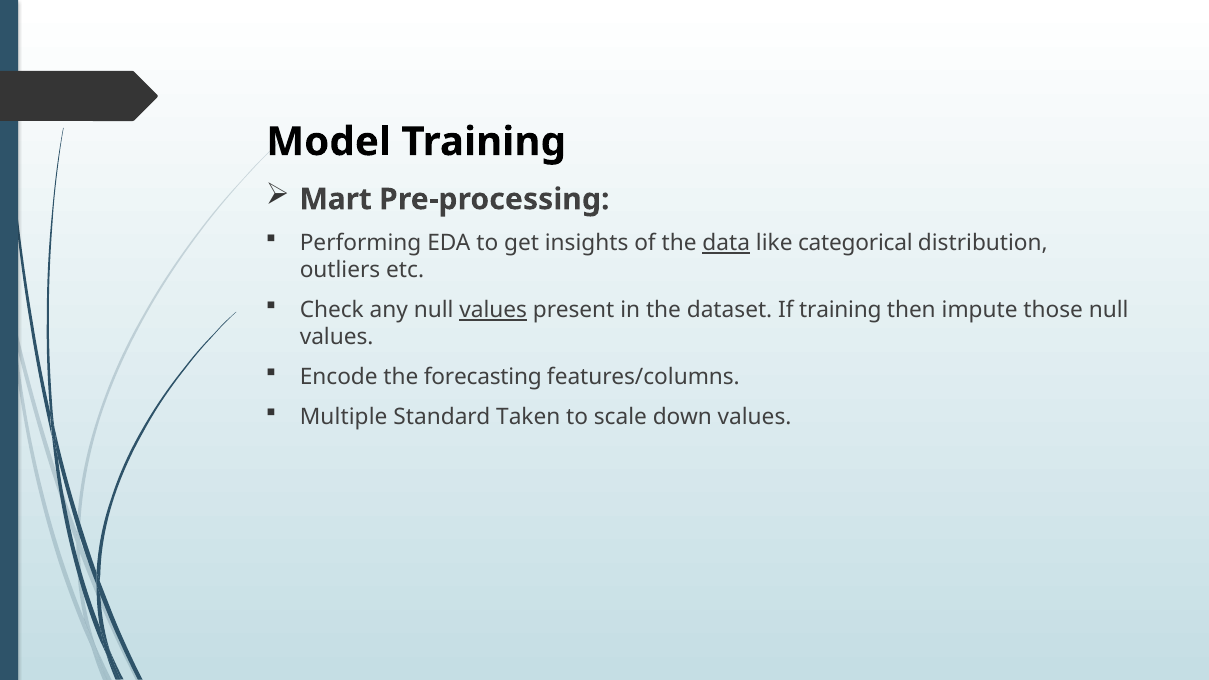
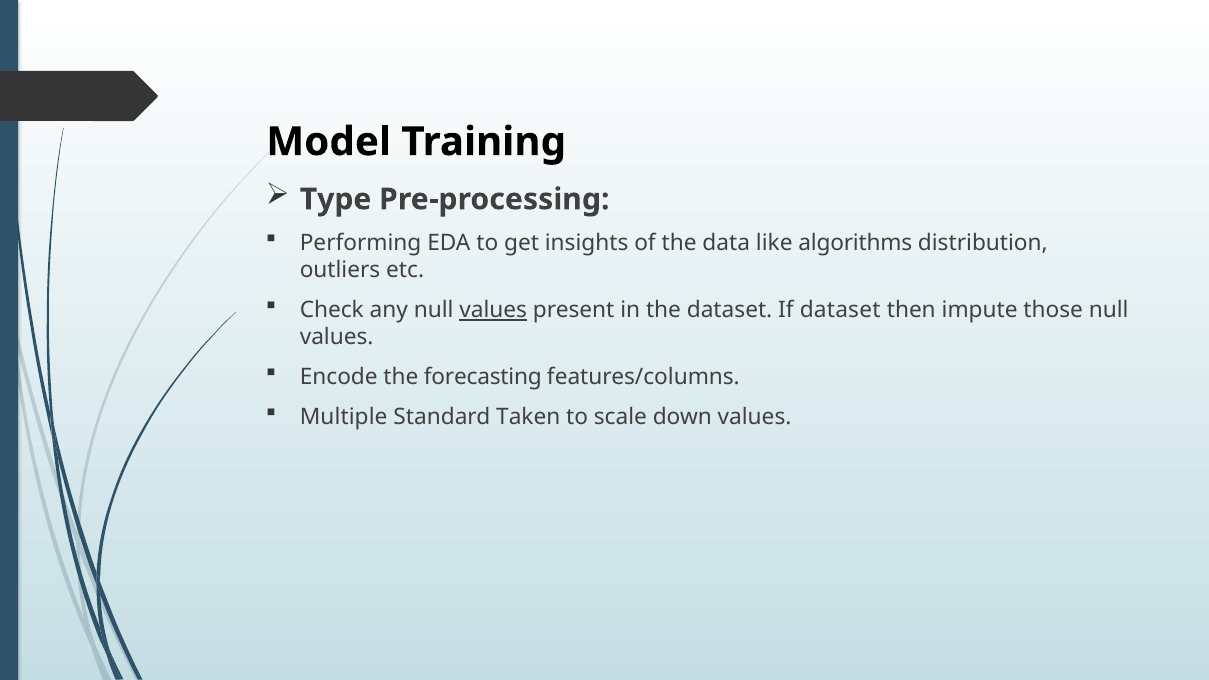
Mart: Mart -> Type (336, 199)
data underline: present -> none (726, 243)
categorical: categorical -> algorithms (855, 243)
If training: training -> dataset (840, 310)
